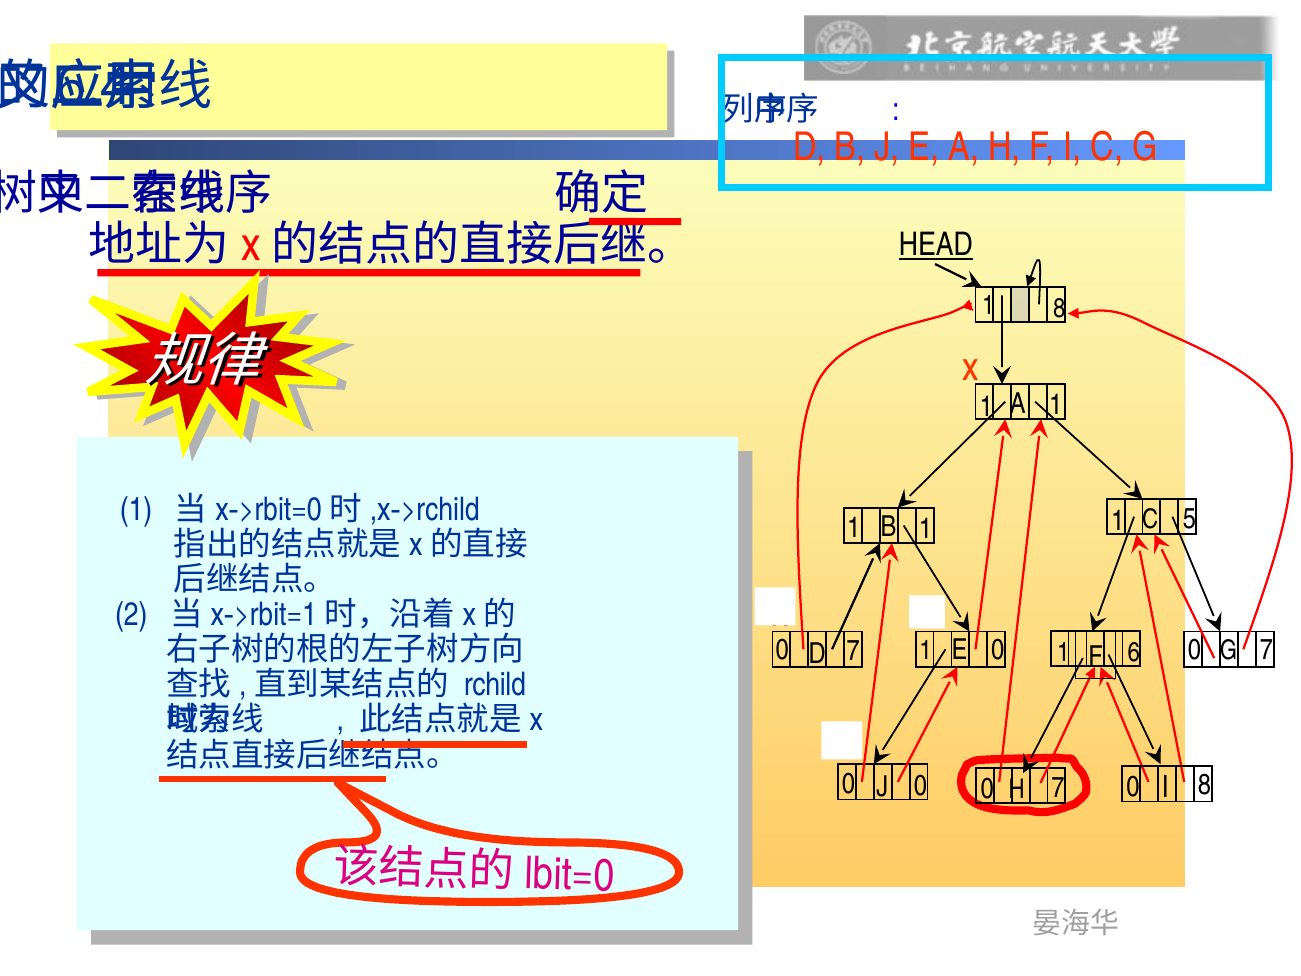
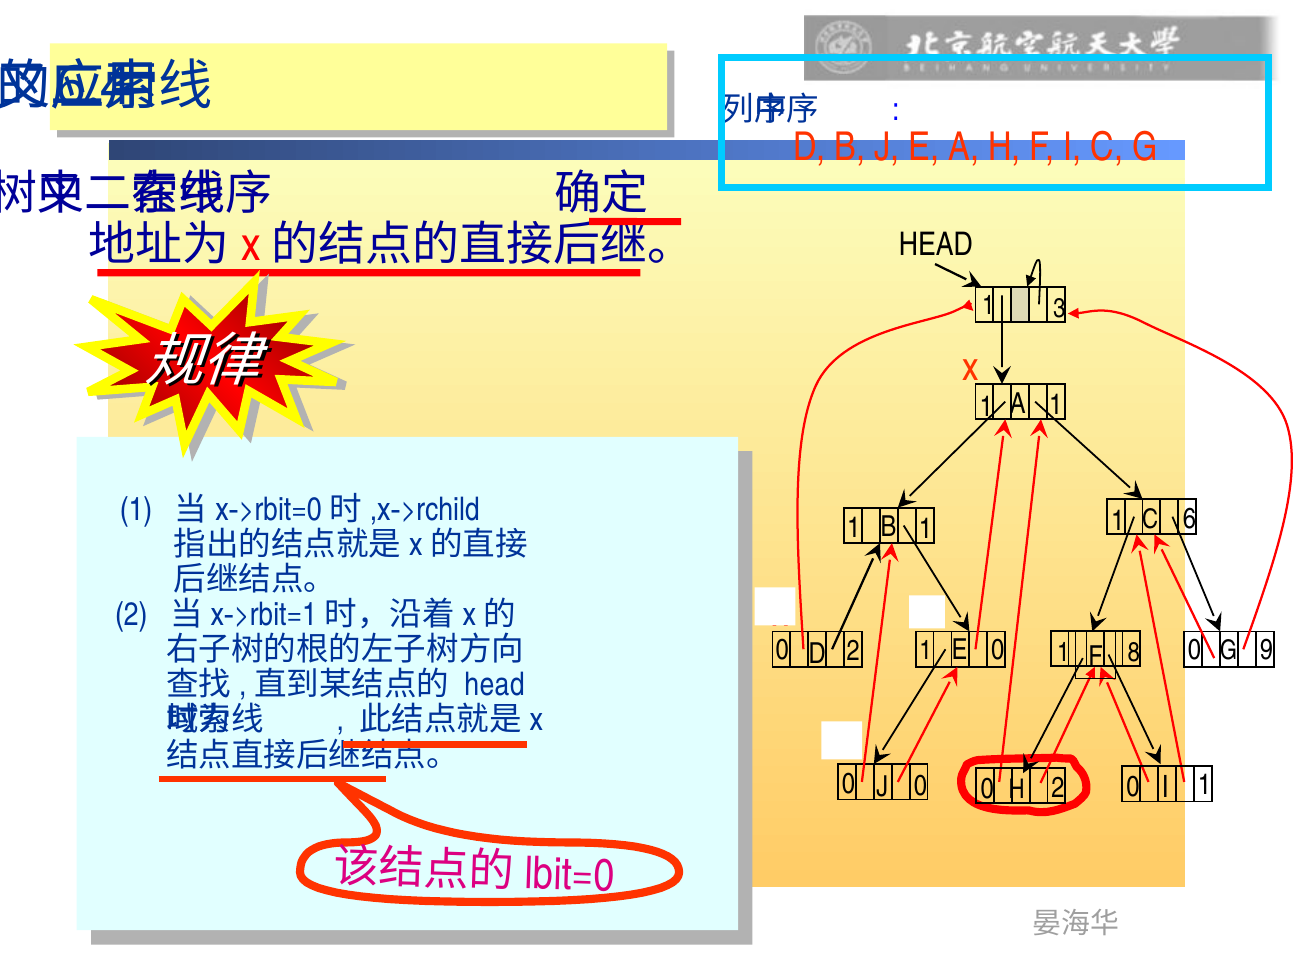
HEAD underline: present -> none (936, 245)
1 8: 8 -> 3 (1059, 308)
5: 5 -> 6 (1189, 518)
7: 7 -> 9 (1266, 650)
7: 7 -> 2 (853, 651)
6: 6 -> 8 (1134, 653)
rchild: rchild -> head (495, 685)
0 8: 8 -> 1 (1204, 785)
7: 7 -> 2 (1058, 788)
